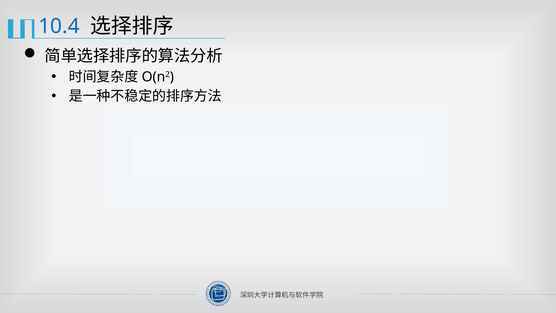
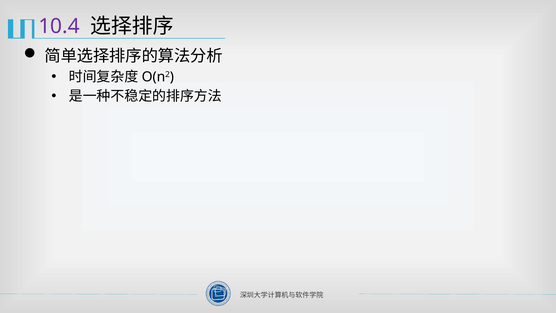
10.4 colour: blue -> purple (59, 26)
